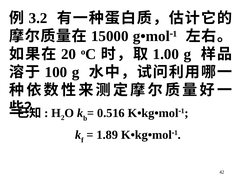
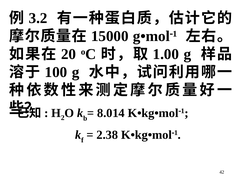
0.516: 0.516 -> 8.014 (111, 113)
1.89: 1.89 -> 2.38 (107, 135)
